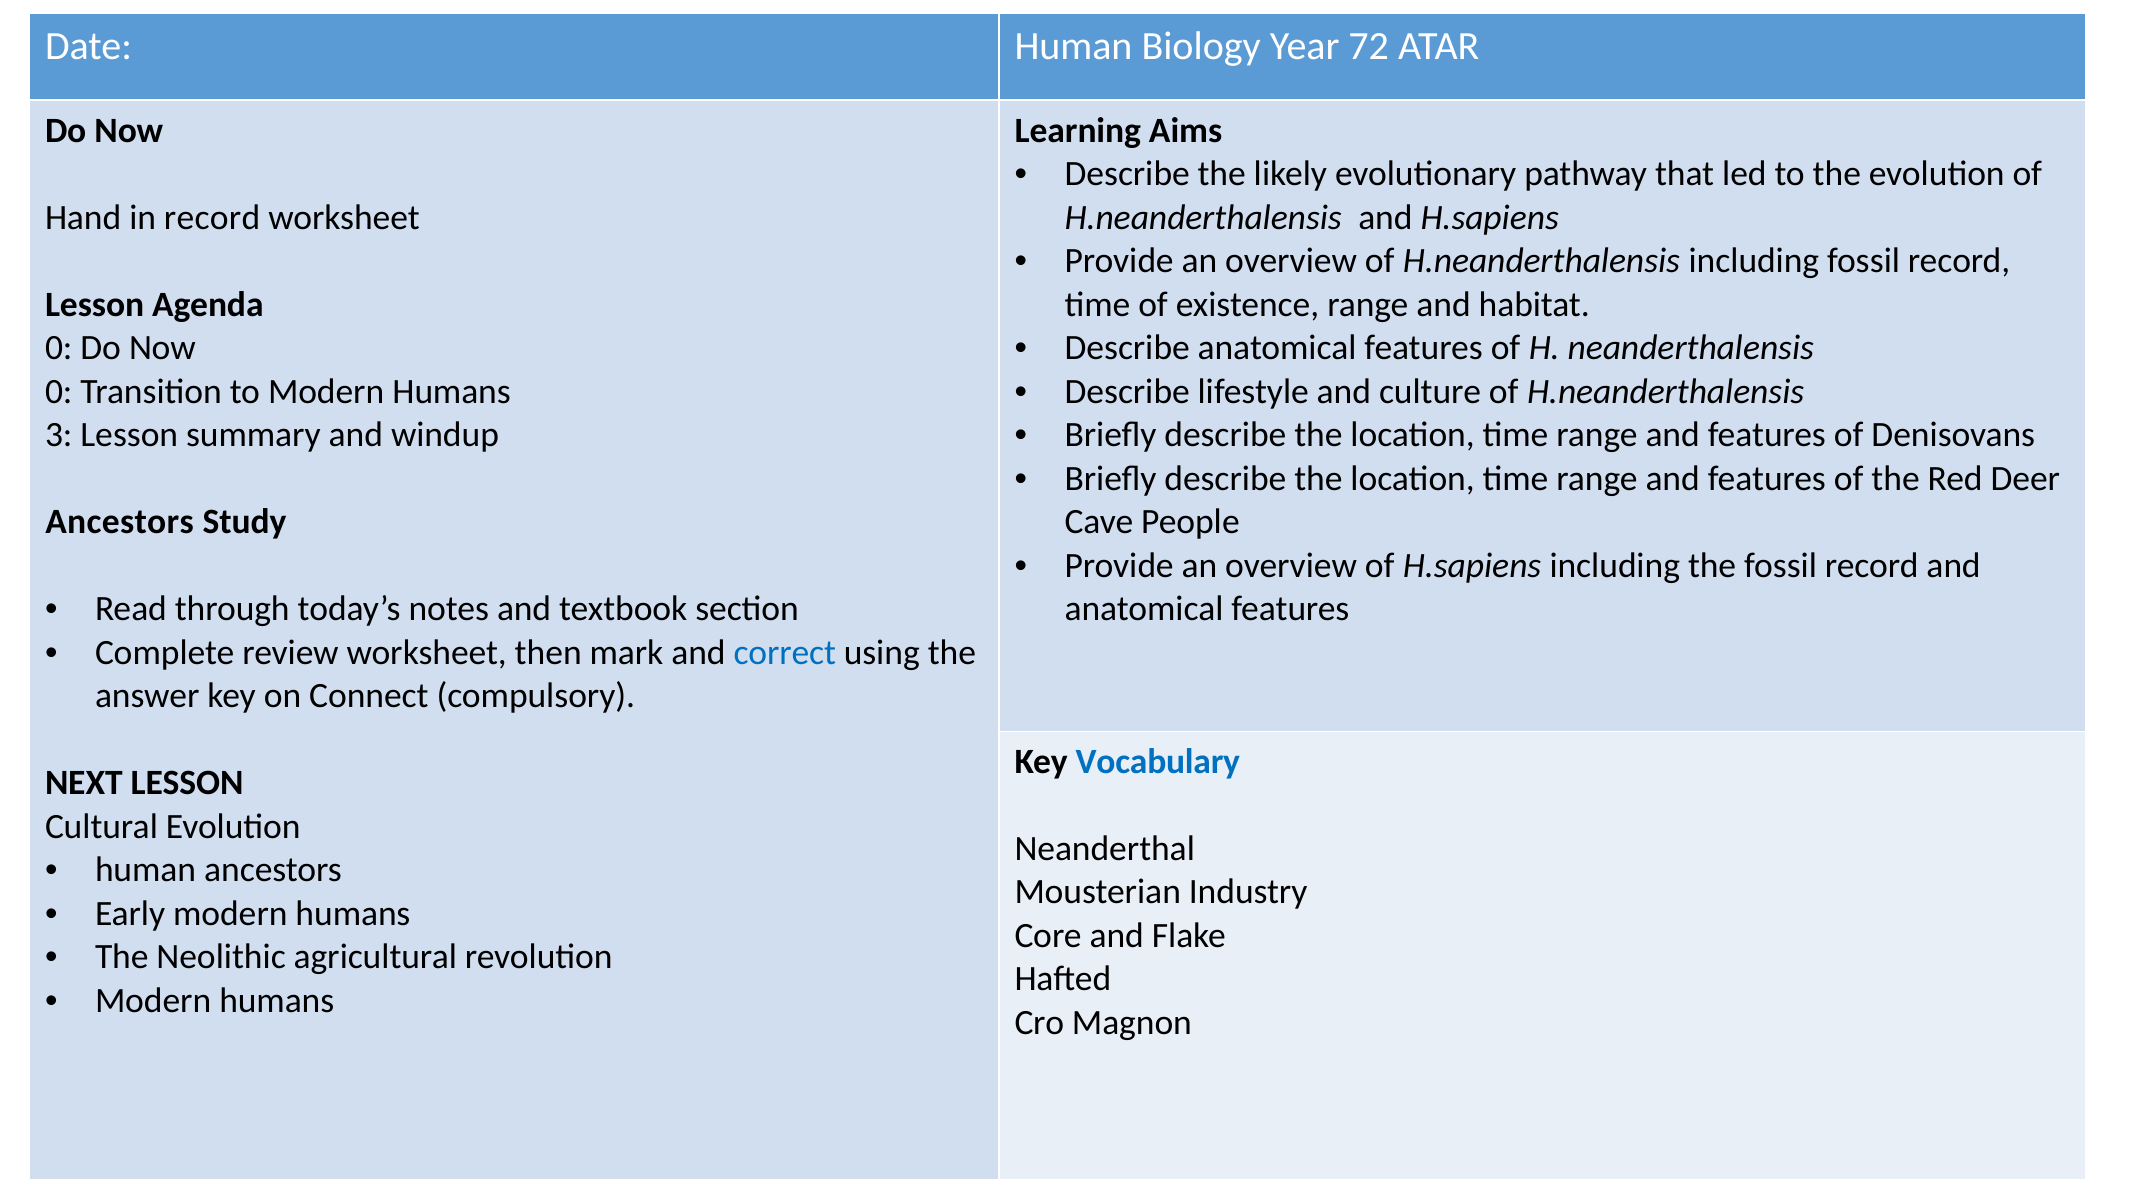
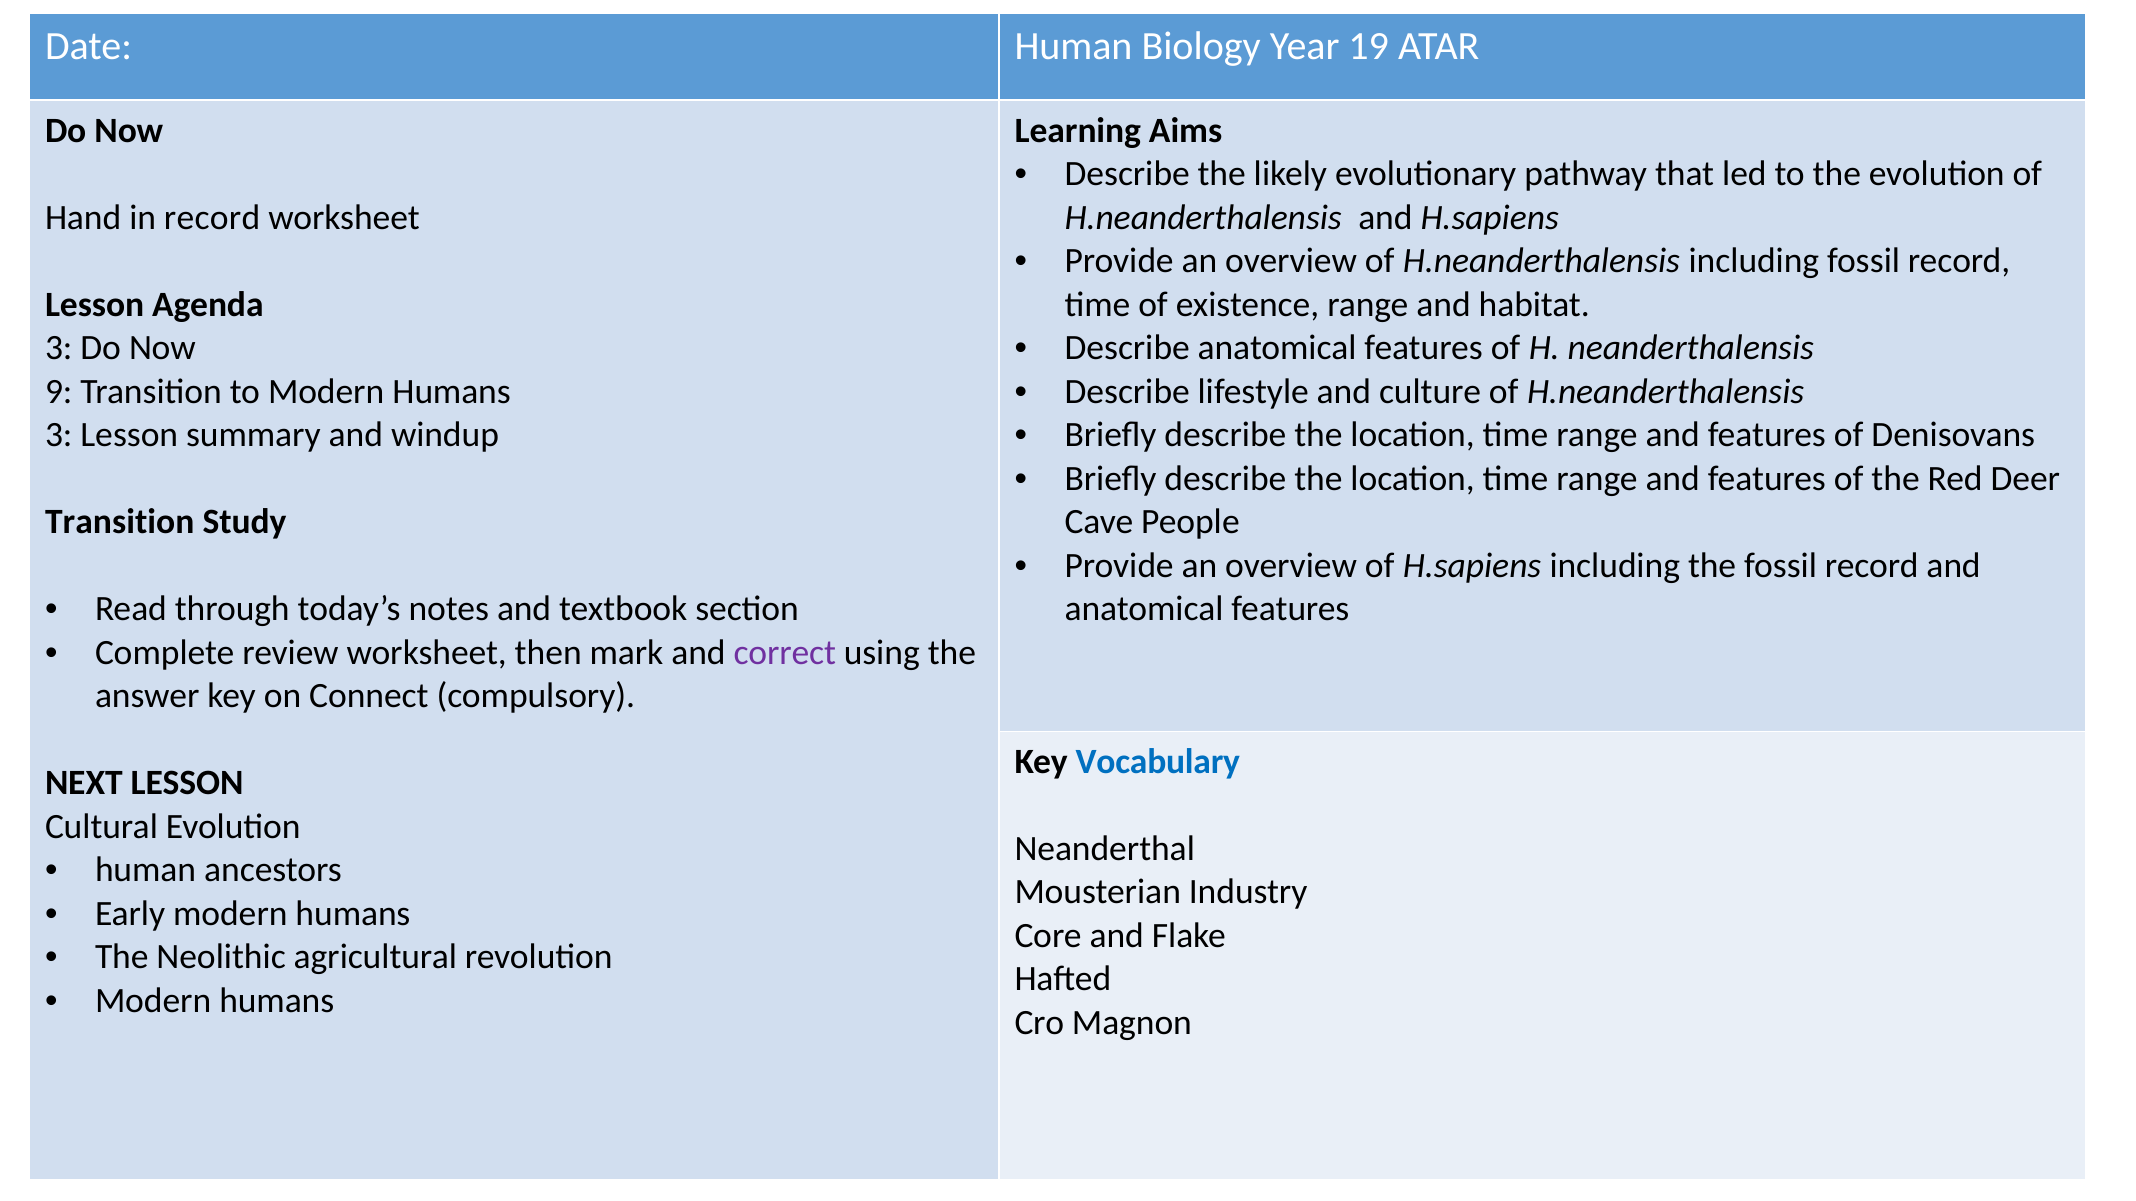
72: 72 -> 19 (1369, 46)
0: 0 -> 3 (59, 348)
0: 0 -> 9 (59, 391)
Ancestors: Ancestors -> Transition (120, 522)
correct colour: blue -> purple (785, 653)
